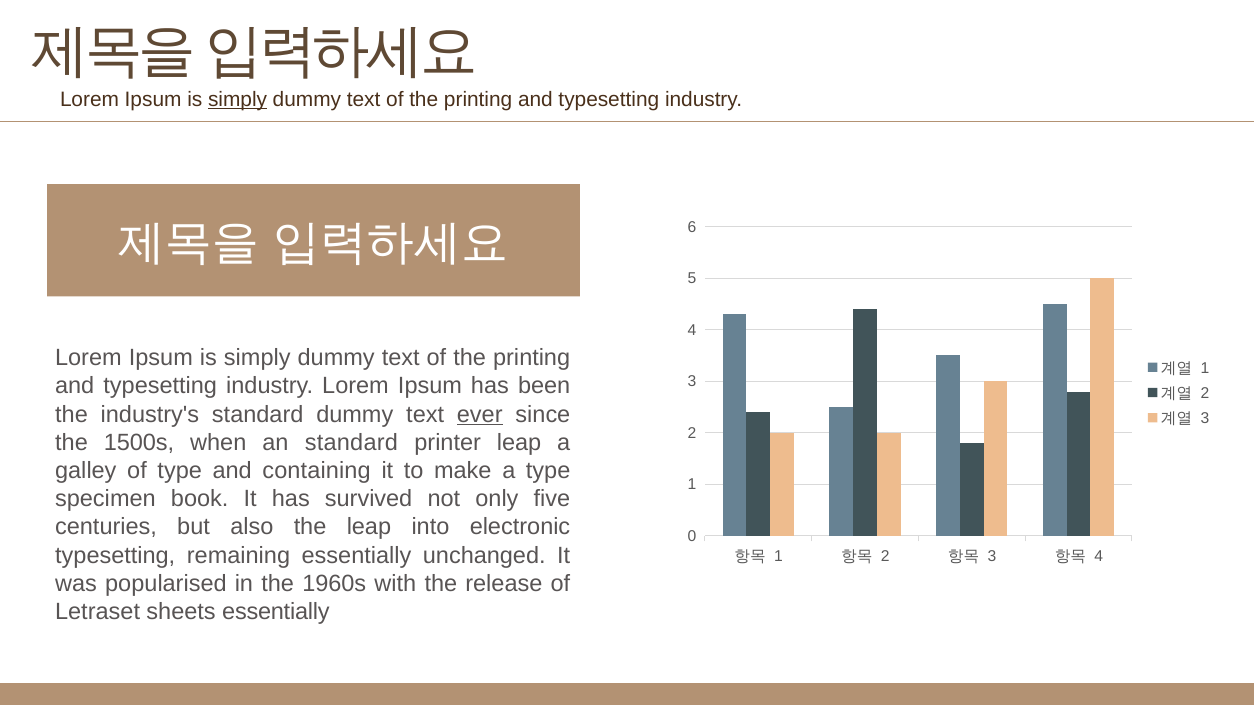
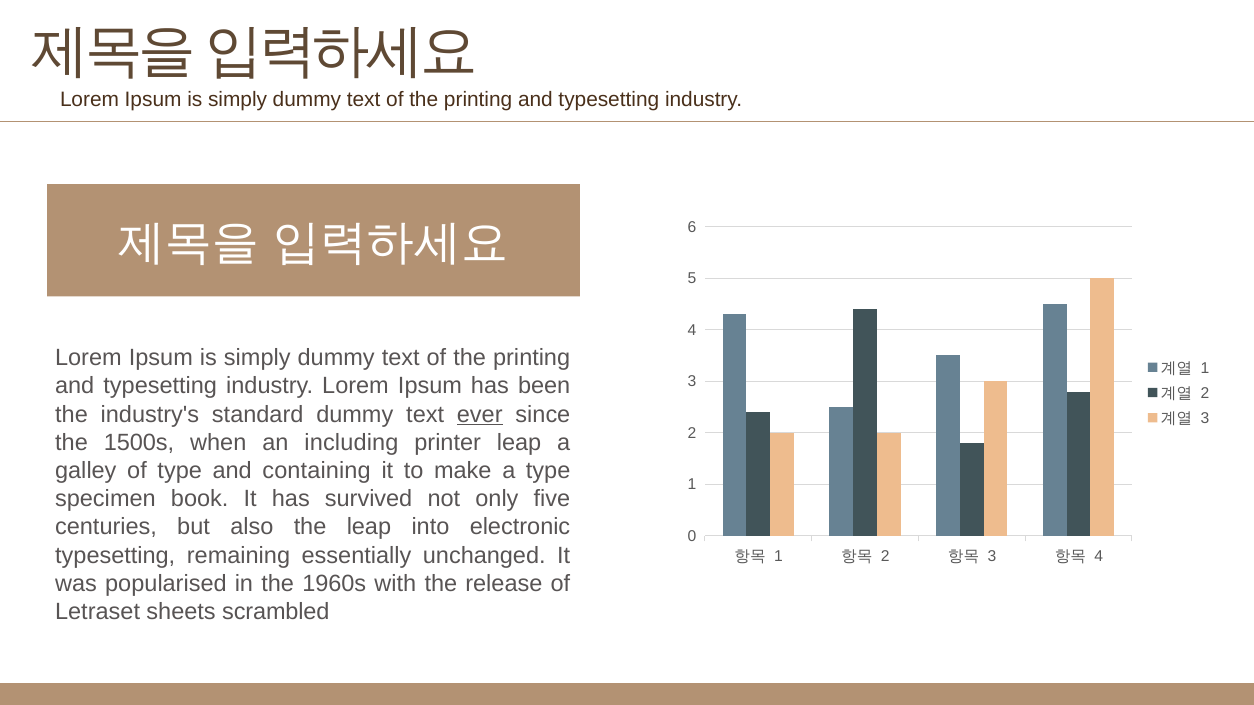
simply underline: present -> none (238, 100)
an standard: standard -> including (351, 443)
sheets essentially: essentially -> scrambled (276, 612)
